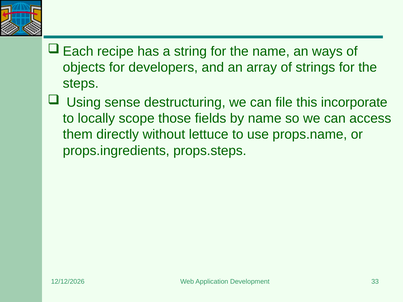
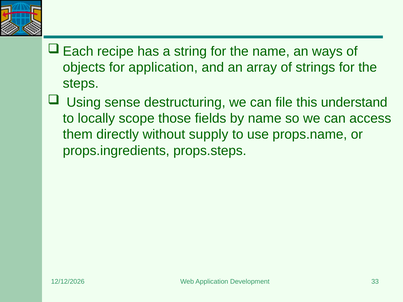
for developers: developers -> application (163, 67)
incorporate: incorporate -> understand (354, 102)
lettuce: lettuce -> supply (209, 135)
